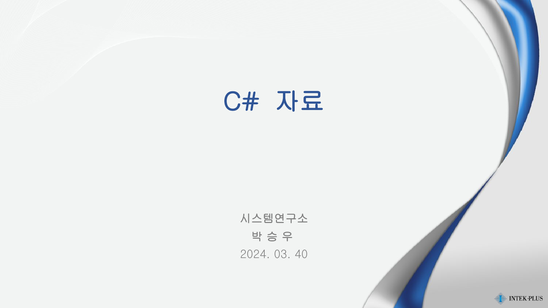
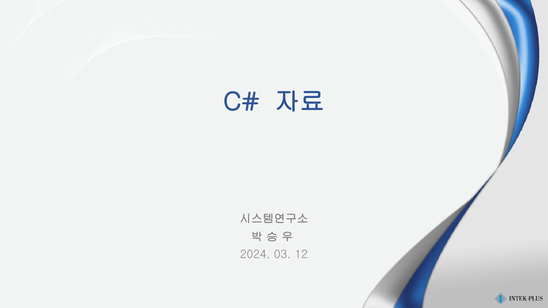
40: 40 -> 12 (301, 254)
